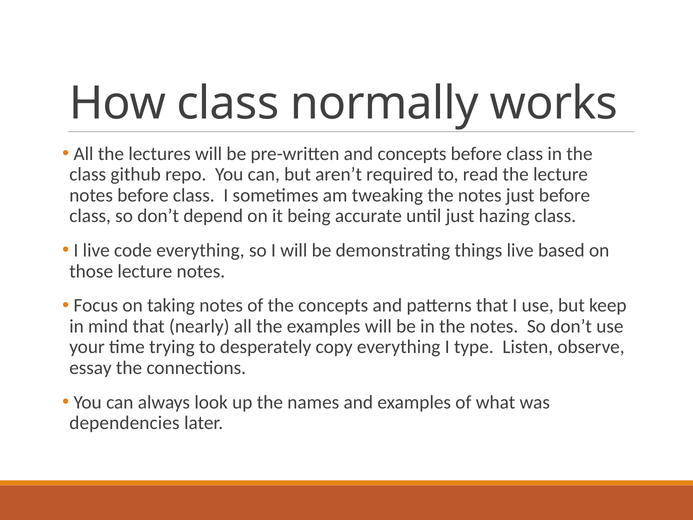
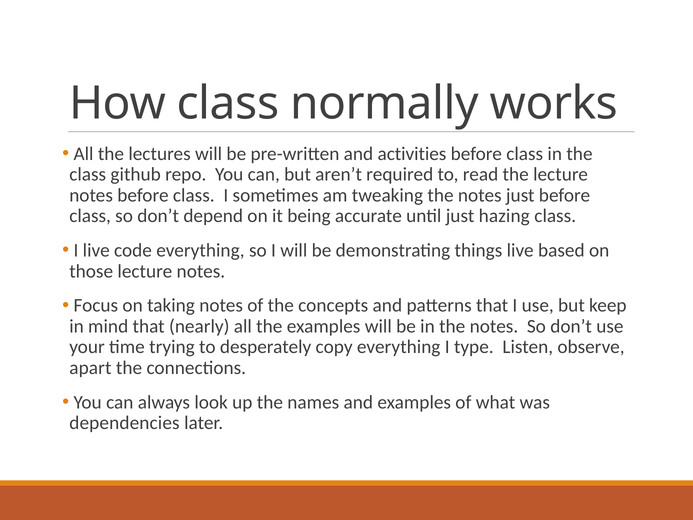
and concepts: concepts -> activities (412, 154)
essay: essay -> apart (90, 368)
